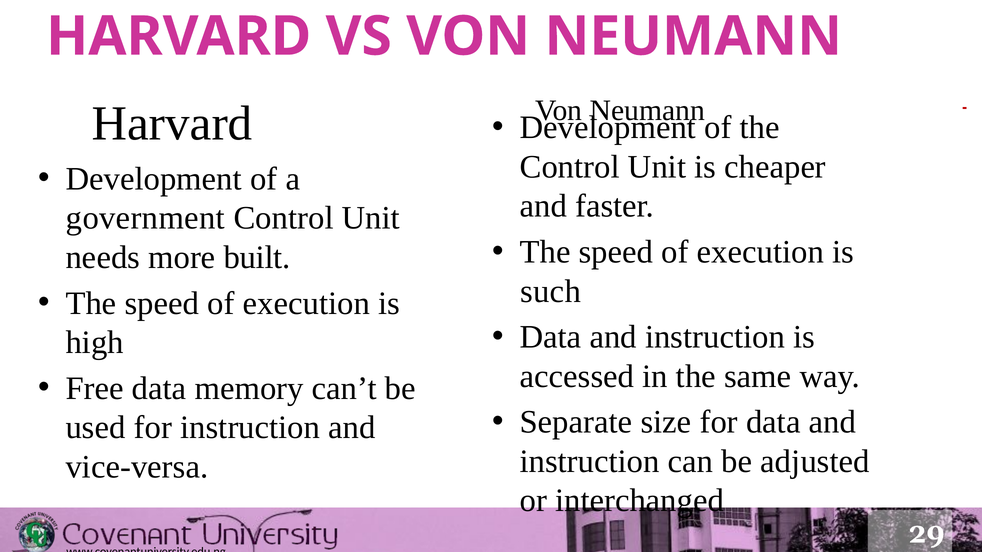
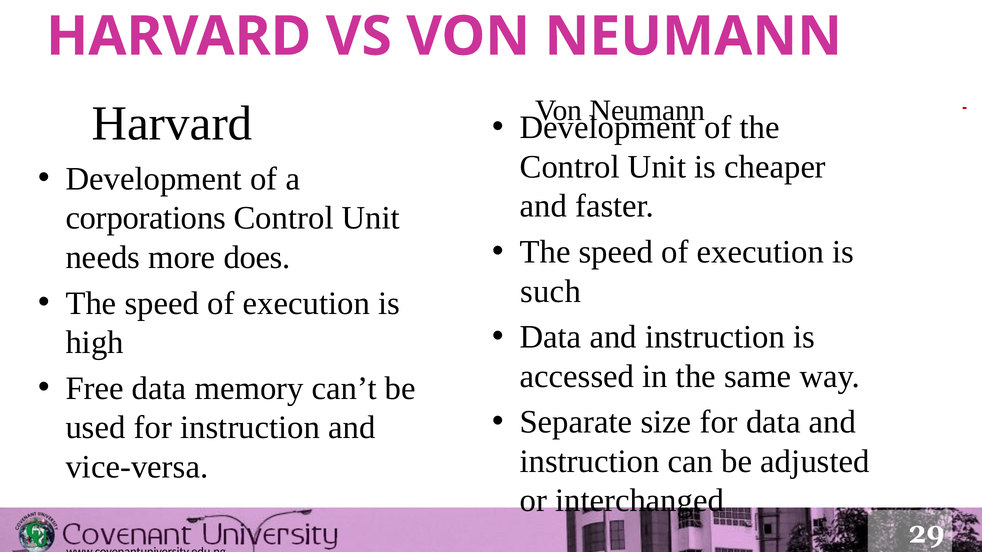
government: government -> corporations (146, 218)
built: built -> does (257, 258)
